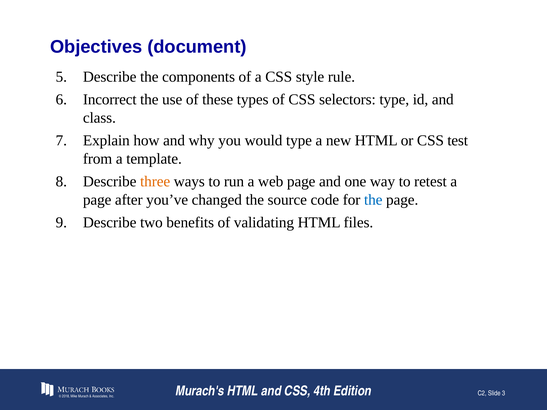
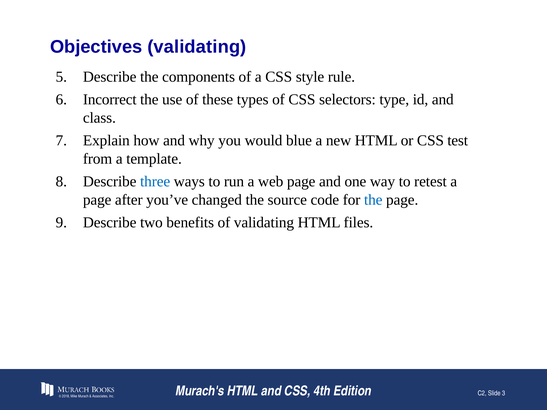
Objectives document: document -> validating (197, 47)
would type: type -> blue (299, 141)
three colour: orange -> blue (155, 182)
